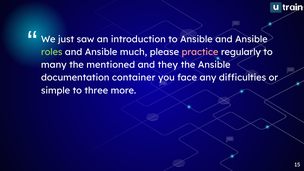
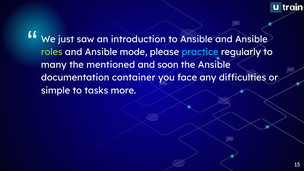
much: much -> mode (134, 52)
practice colour: pink -> light blue (200, 52)
they: they -> soon (168, 65)
three: three -> tasks (96, 90)
